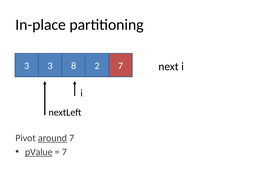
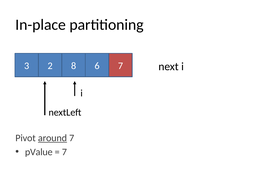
3 3: 3 -> 2 (50, 66)
2: 2 -> 6 (97, 66)
pValue underline: present -> none (39, 152)
